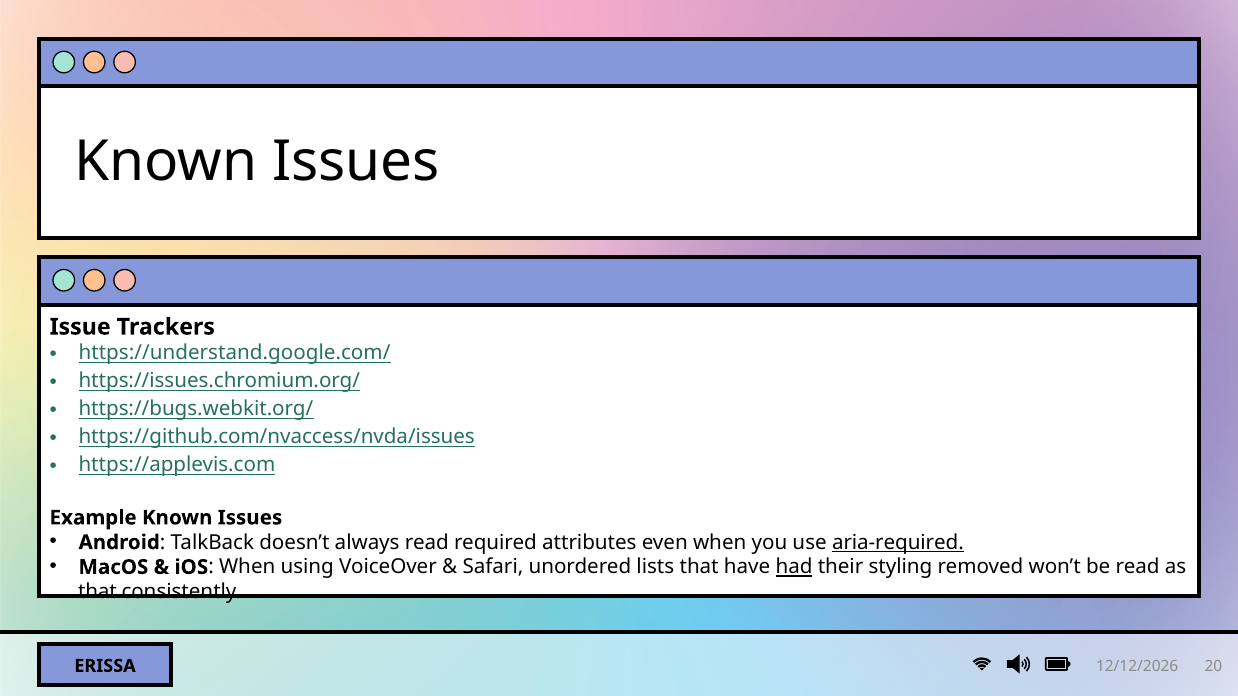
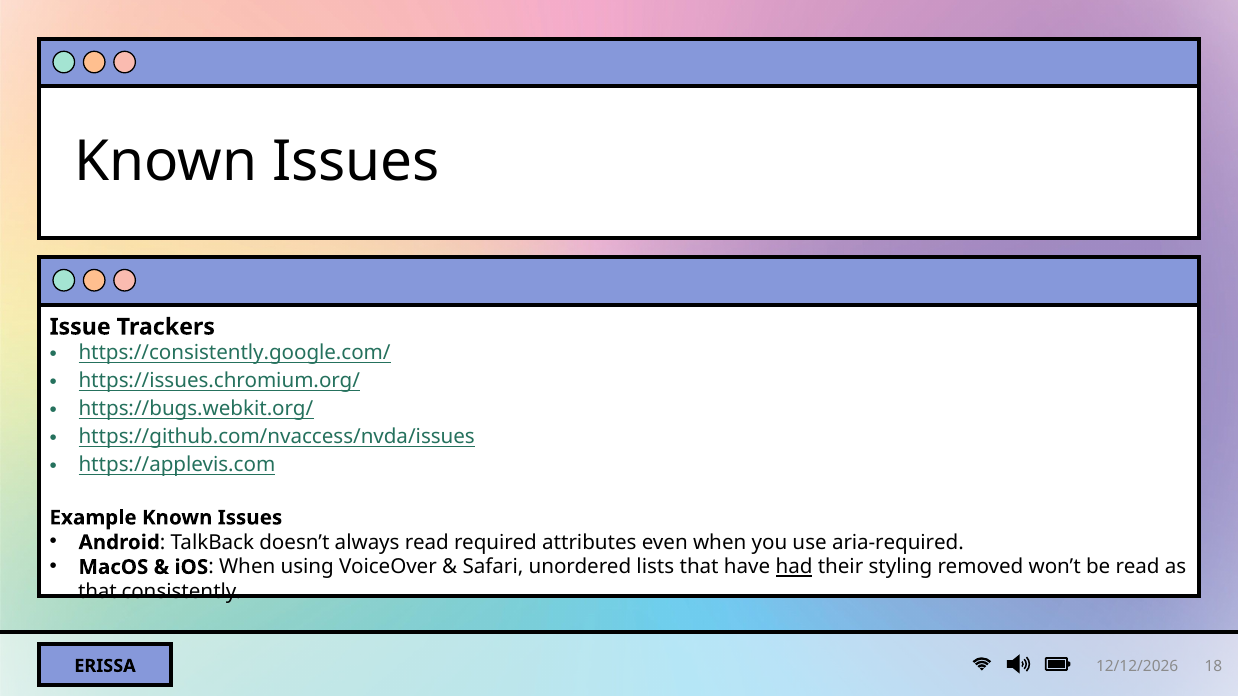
https://understand.google.com/: https://understand.google.com/ -> https://consistently.google.com/ (235, 353)
aria-required underline: present -> none (898, 543)
20: 20 -> 18 (1213, 666)
